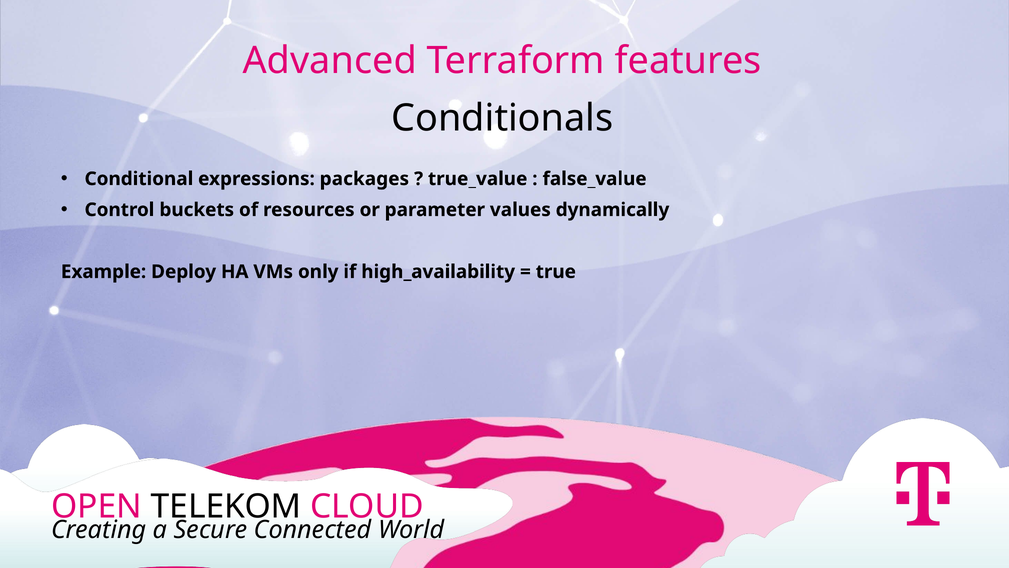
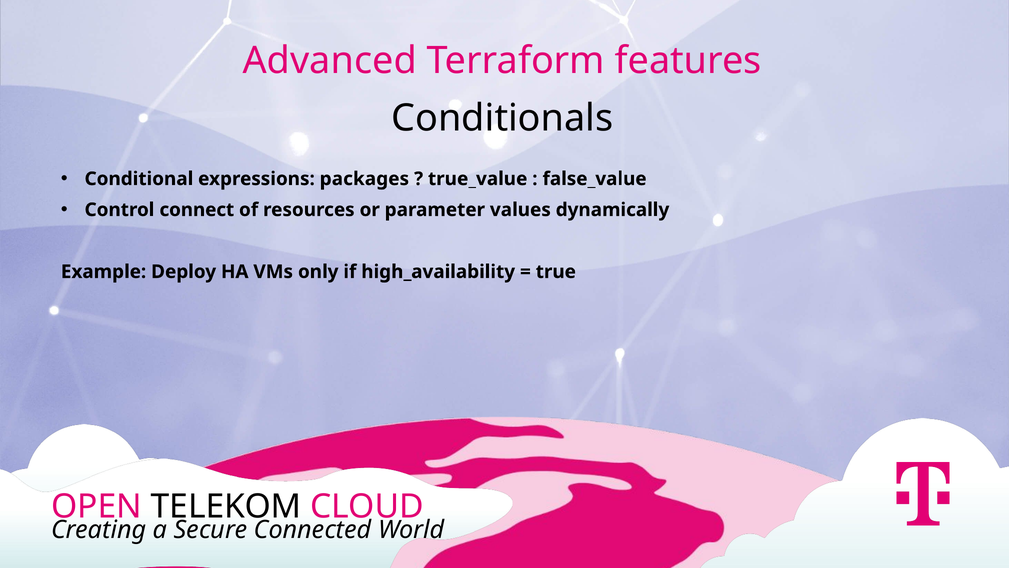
buckets: buckets -> connect (197, 210)
